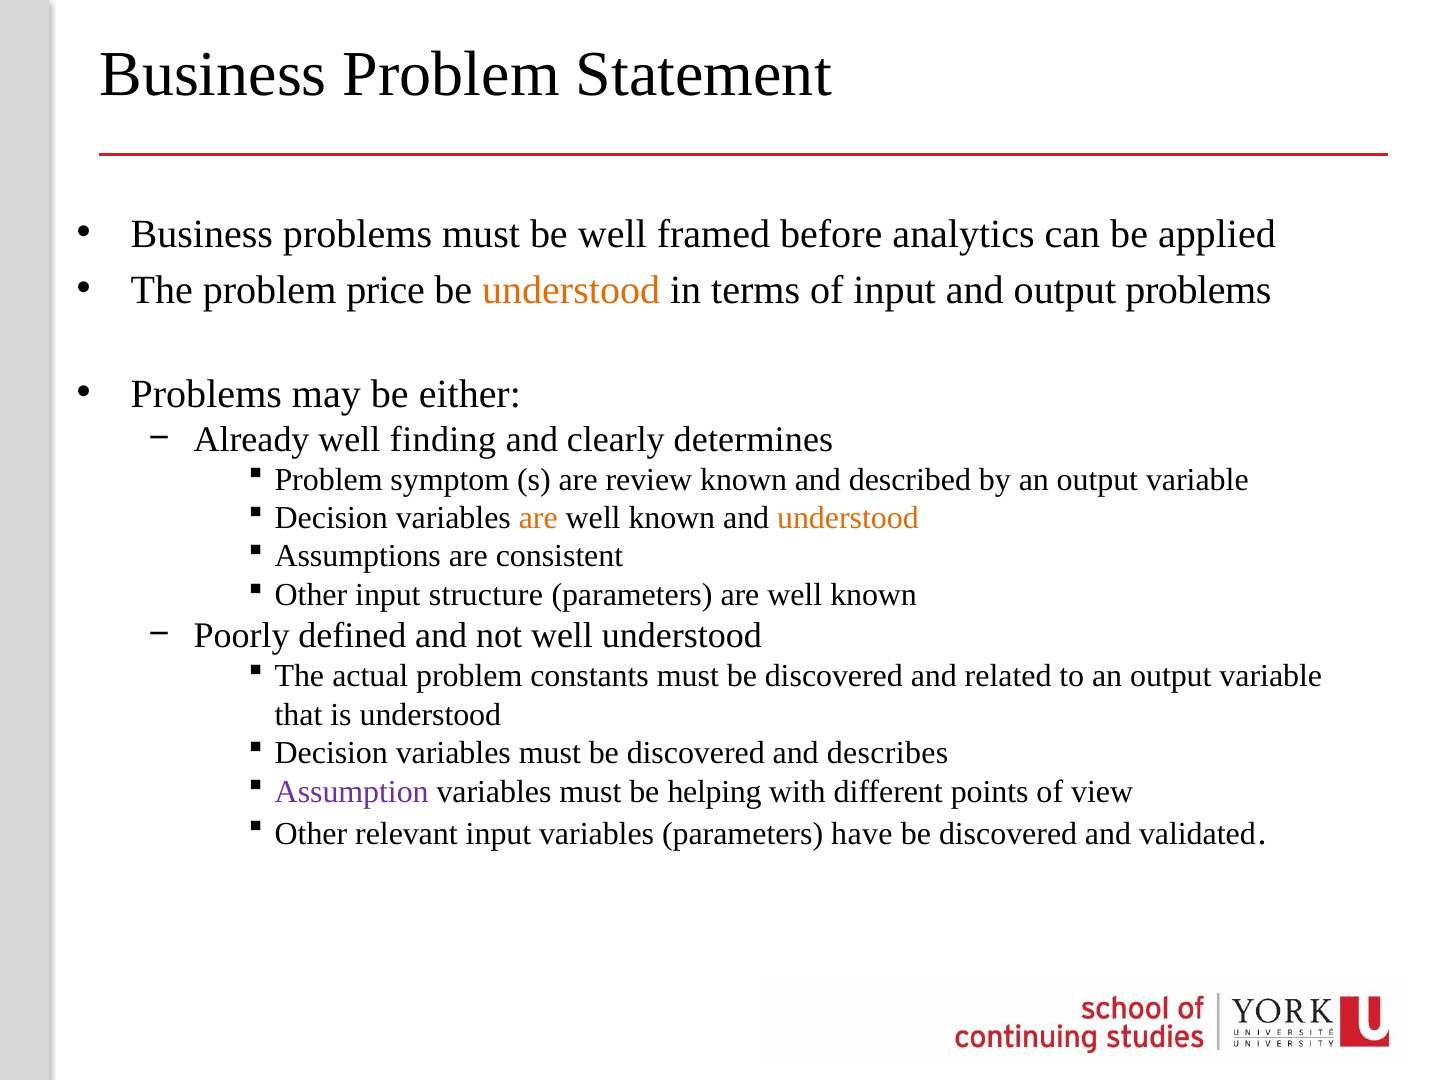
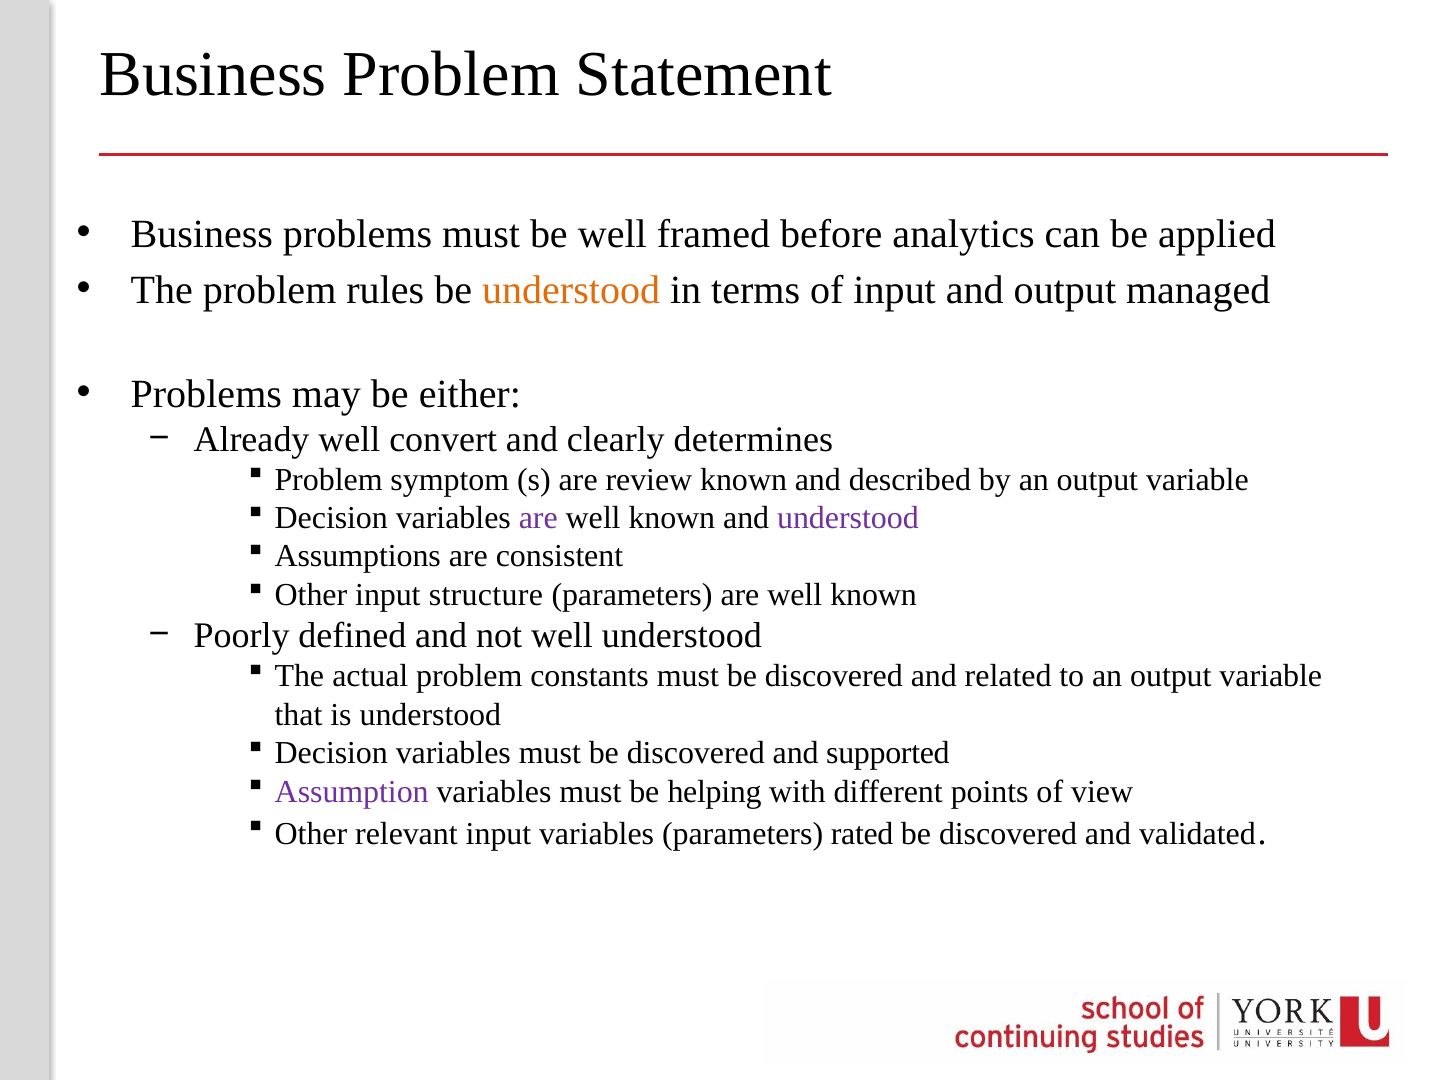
price: price -> rules (385, 290)
output problems: problems -> managed (1198, 290)
finding: finding -> convert (443, 439)
are colour: orange -> purple (538, 518)
understood colour: orange -> purple (848, 518)
describes: describes -> supported (888, 753)
have: have -> rated (862, 834)
